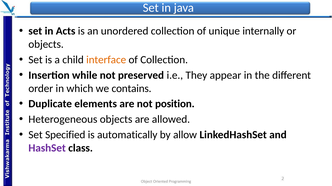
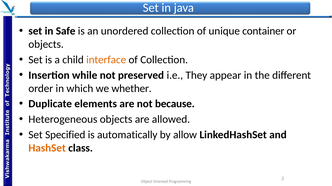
Acts: Acts -> Safe (66, 31)
internally: internally -> container (263, 31)
contains: contains -> whether (132, 89)
position: position -> because (175, 104)
HashSet colour: purple -> orange (47, 149)
